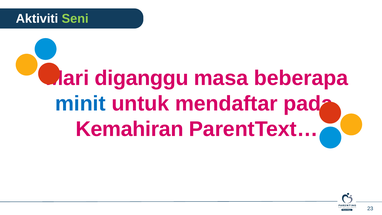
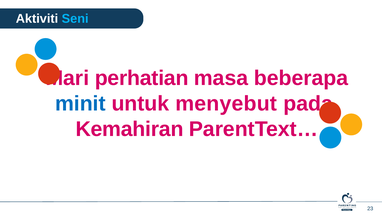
Seni colour: light green -> light blue (75, 19)
diganggu: diganggu -> perhatian (142, 78)
mendaftar: mendaftar -> menyebut (226, 104)
